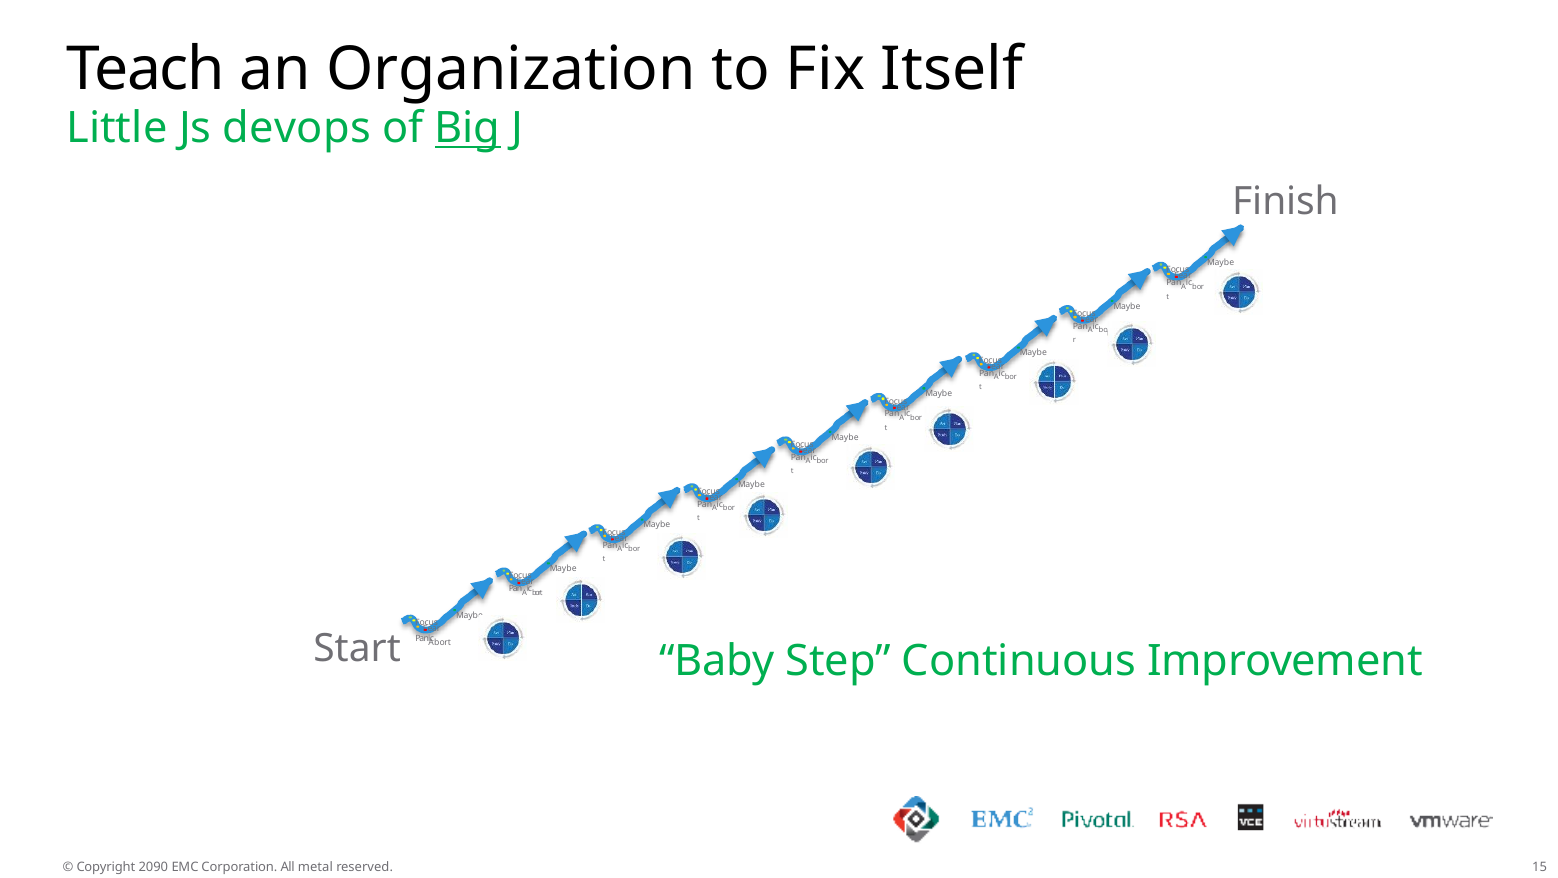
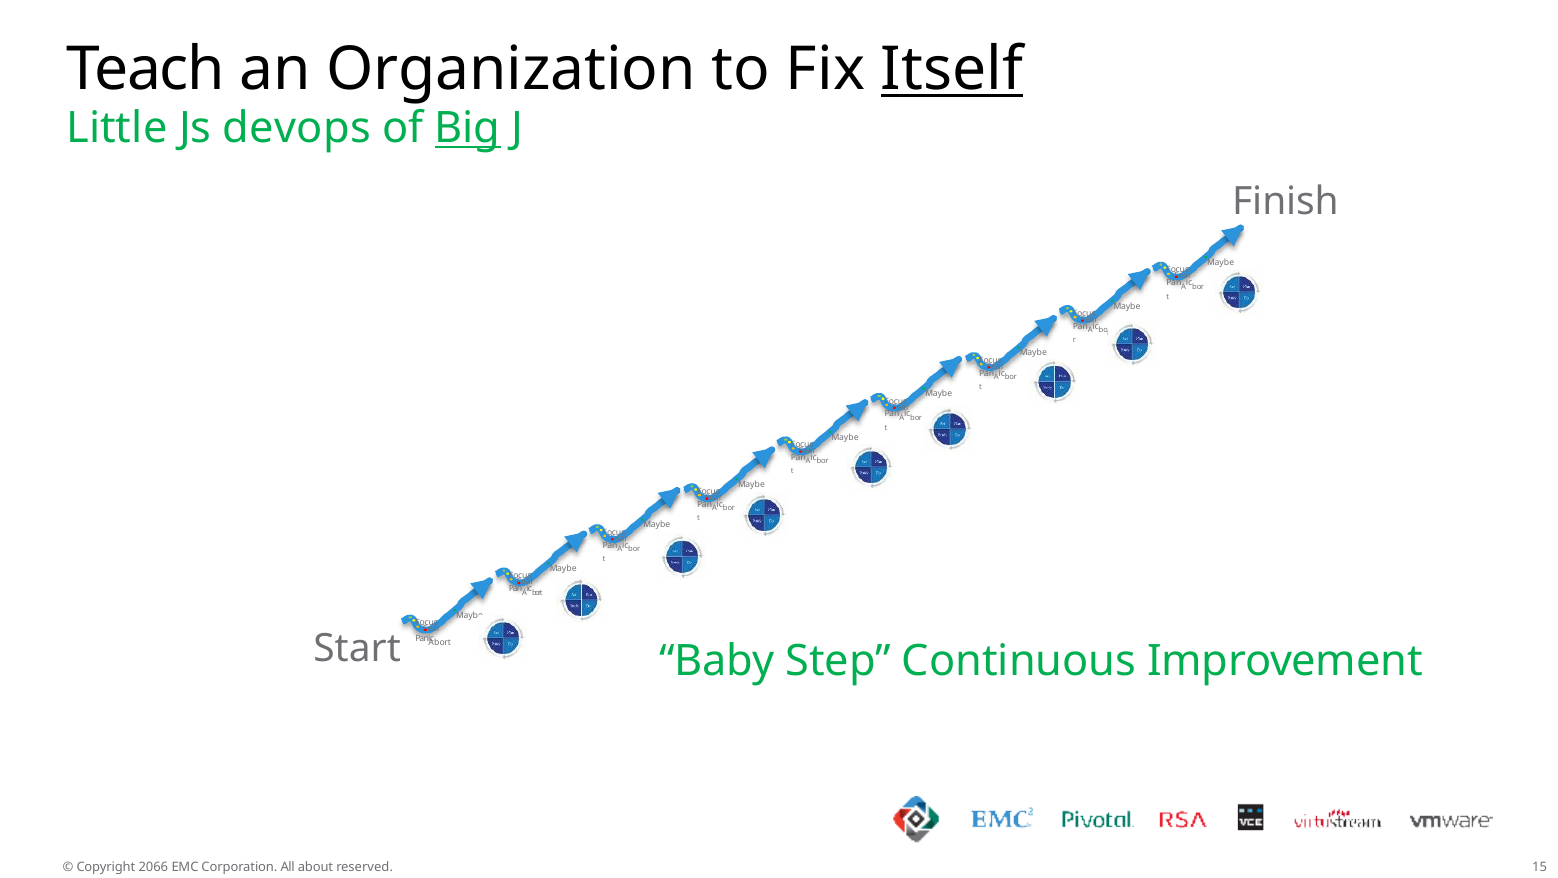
Itself underline: none -> present (952, 69)
2090: 2090 -> 2066 (153, 867)
metal: metal -> about (315, 867)
